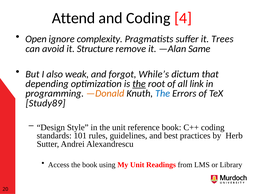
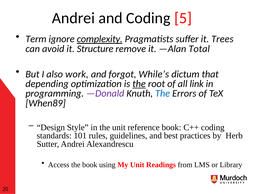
Attend: Attend -> Andrei (73, 18)
4: 4 -> 5 (183, 18)
Open: Open -> Term (36, 39)
complexity underline: none -> present (100, 39)
Same: Same -> Total (199, 49)
weak: weak -> work (77, 74)
—Donald colour: orange -> purple (105, 93)
Study89: Study89 -> When89 (46, 103)
